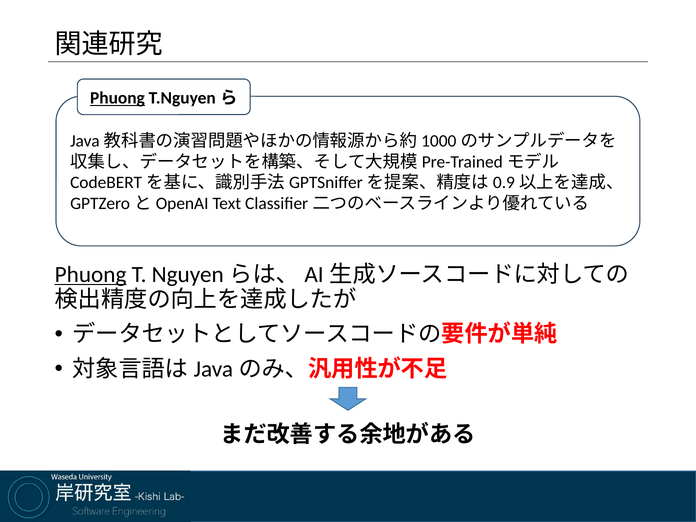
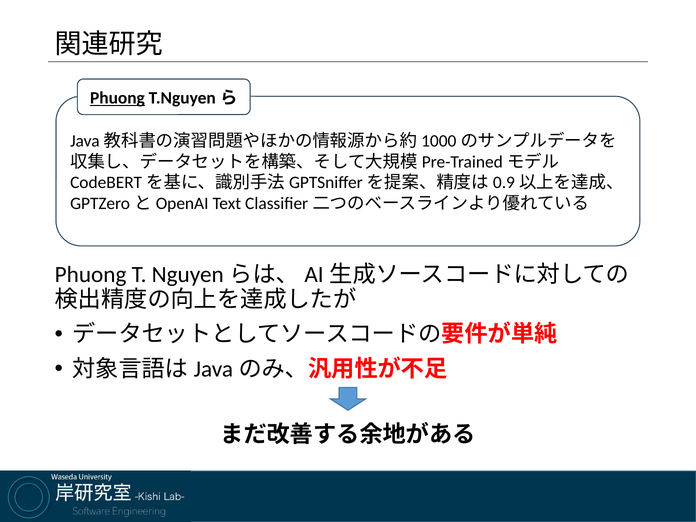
Phuong underline: present -> none (91, 275)
